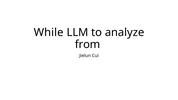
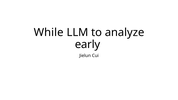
from: from -> early (88, 44)
